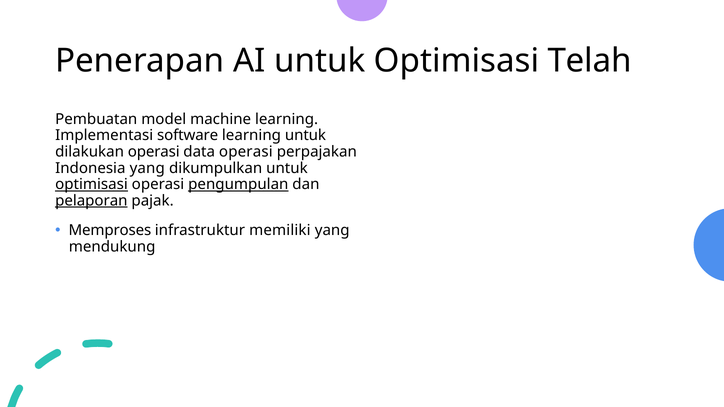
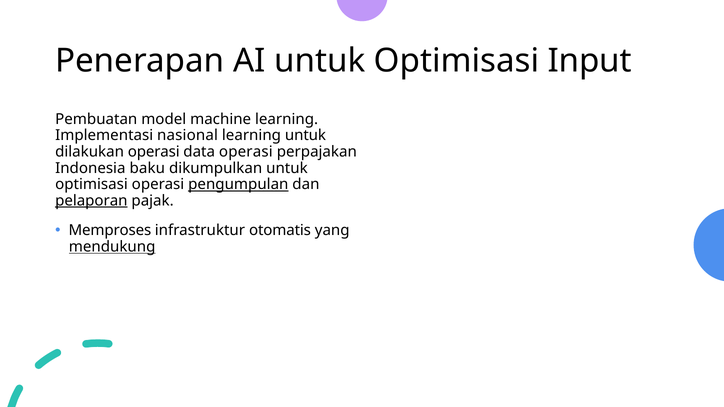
Telah: Telah -> Input (590, 61)
software: software -> nasional (188, 136)
Indonesia yang: yang -> baku (147, 168)
optimisasi underline: present -> none (92, 184)
memiliki: memiliki -> otomatis (280, 231)
mendukung underline: none -> present (112, 247)
